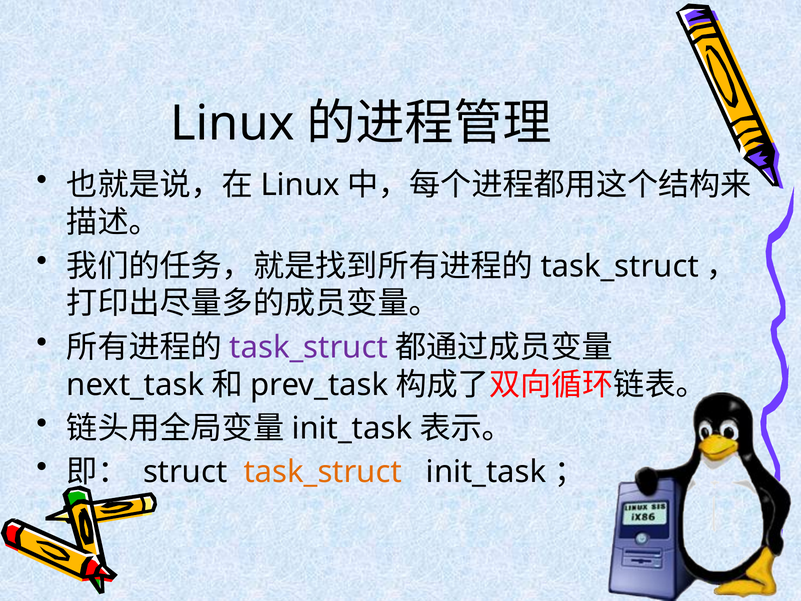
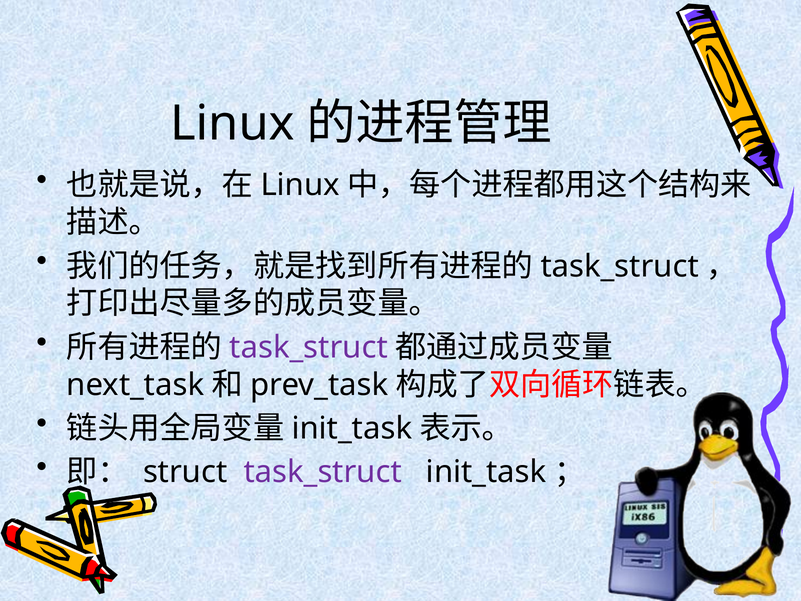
task_struct colour: orange -> purple (323, 472)
